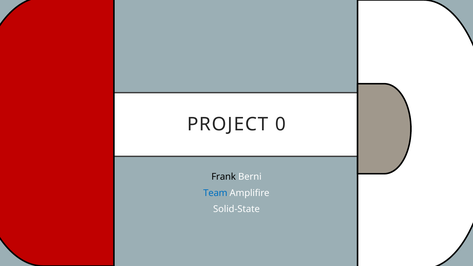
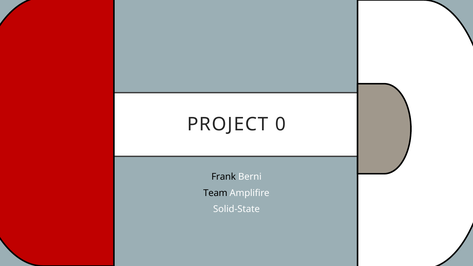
Team colour: blue -> black (215, 193)
